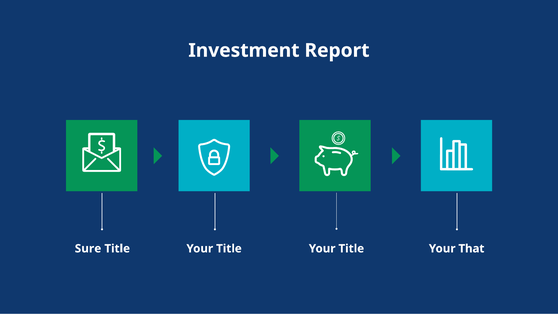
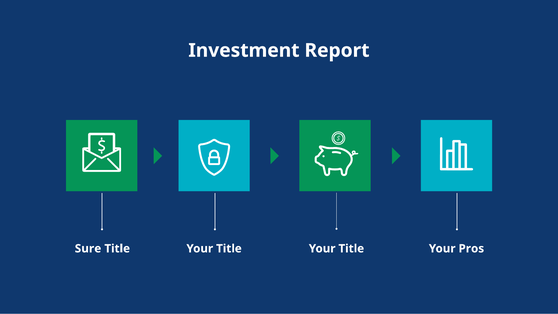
That: That -> Pros (471, 249)
